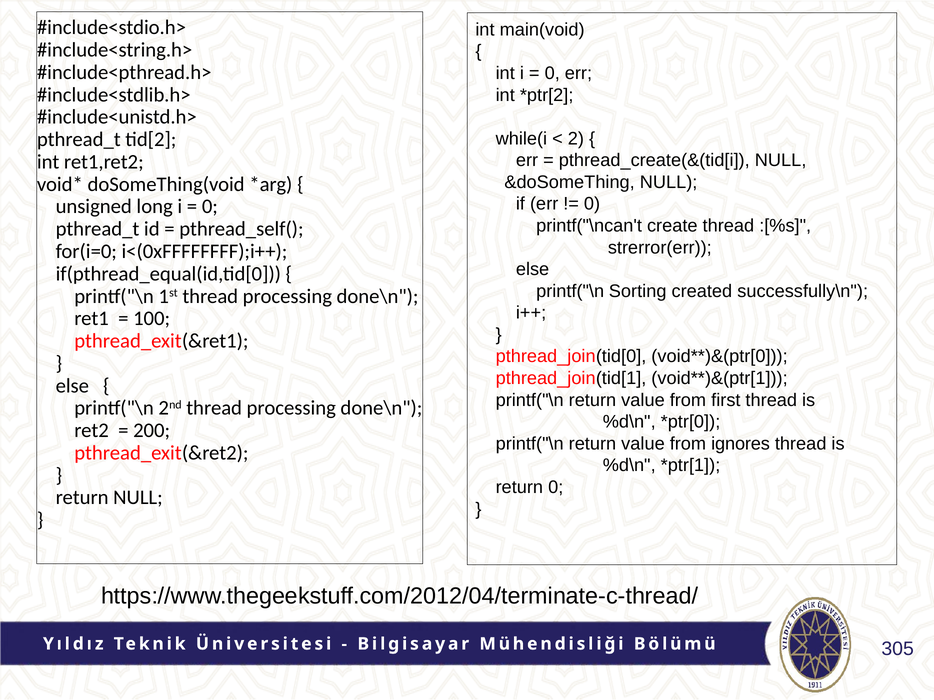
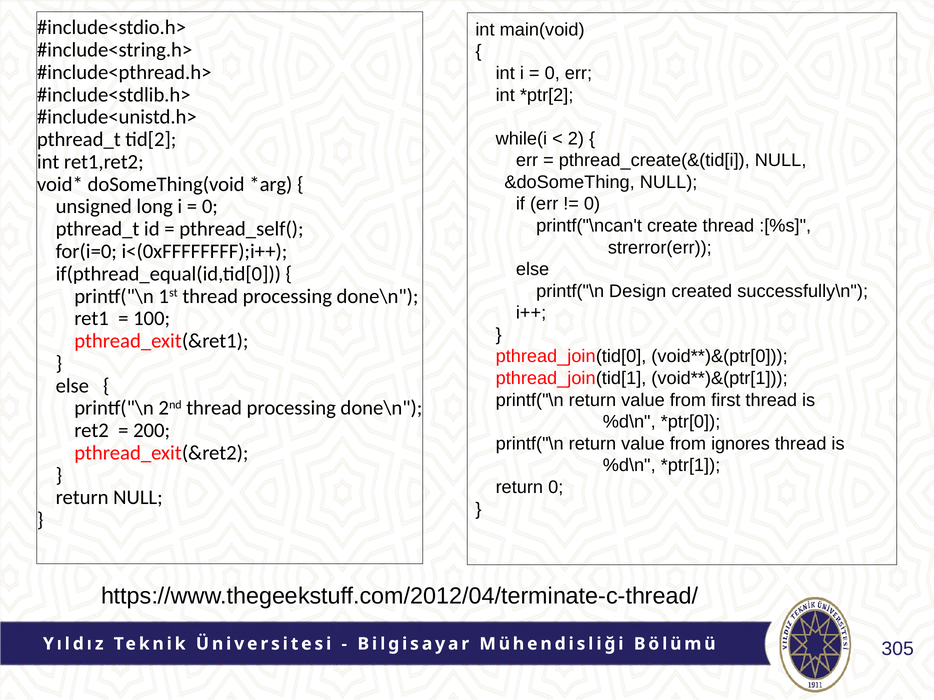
Sorting: Sorting -> Design (638, 291)
